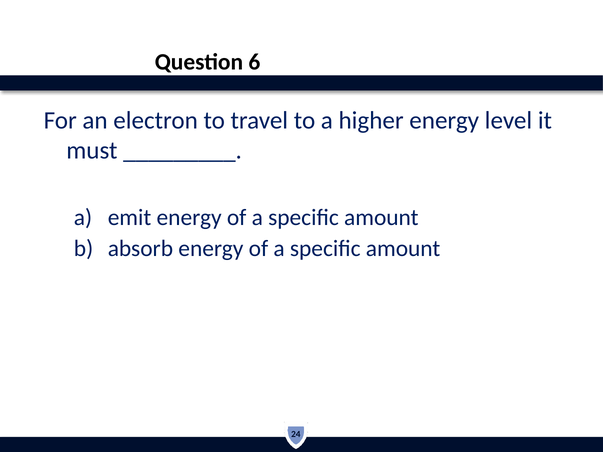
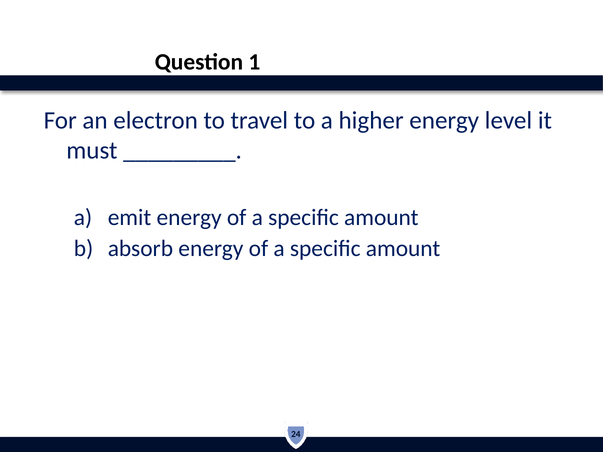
6: 6 -> 1 (254, 62)
